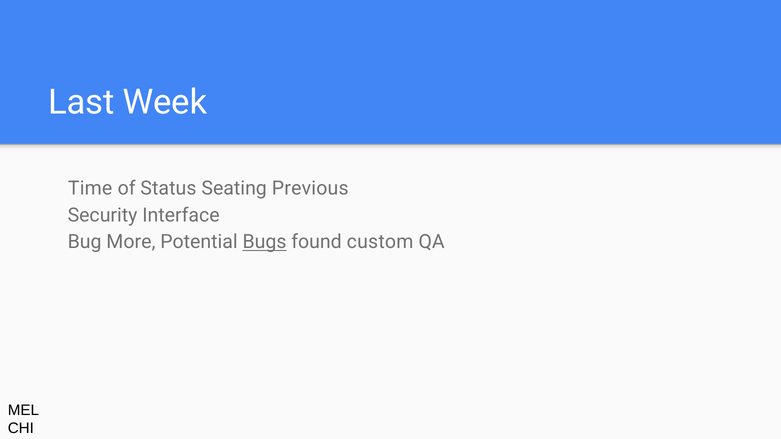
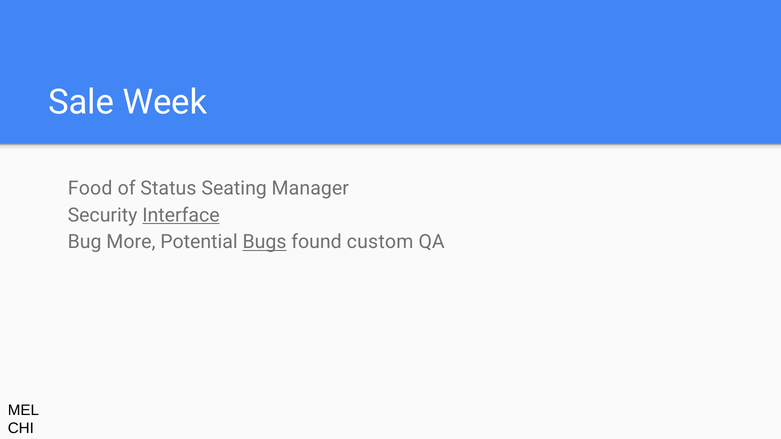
Last: Last -> Sale (81, 102)
Time: Time -> Food (90, 188)
Previous: Previous -> Manager (310, 188)
Interface underline: none -> present (181, 215)
